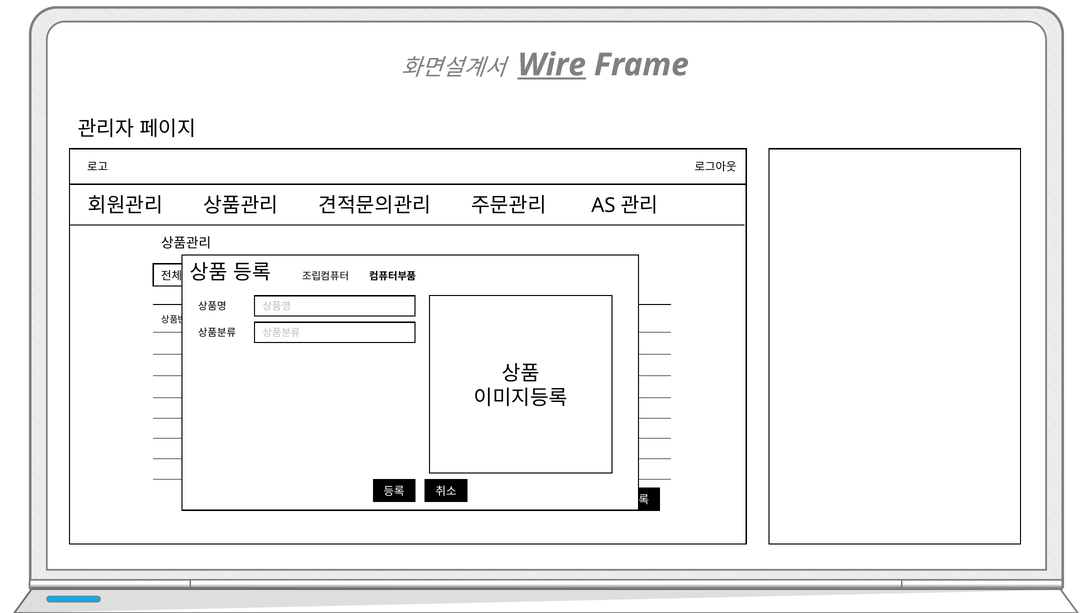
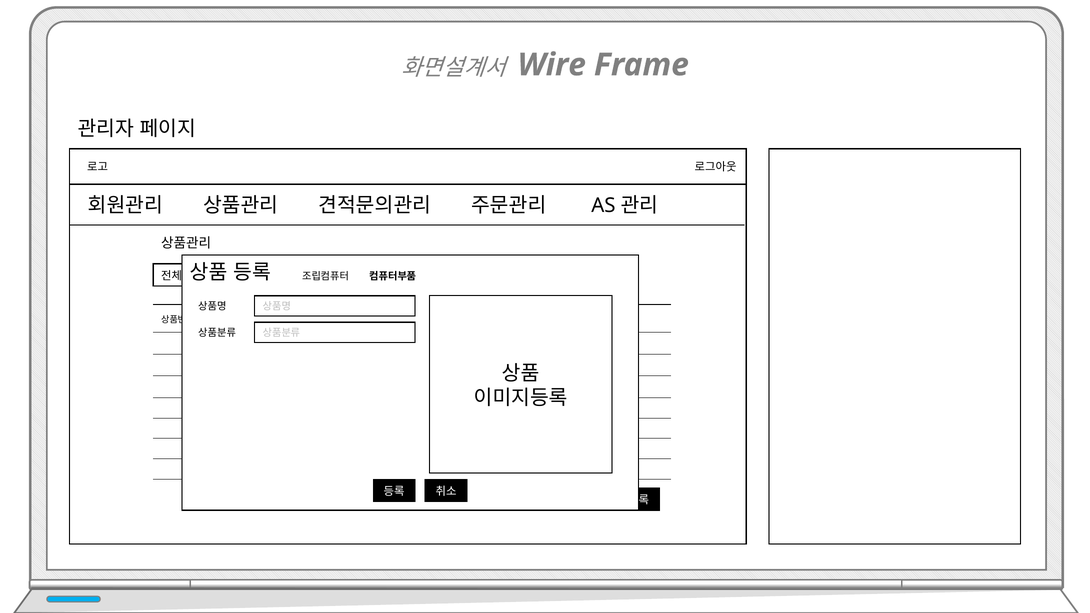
Wire underline: present -> none (552, 65)
